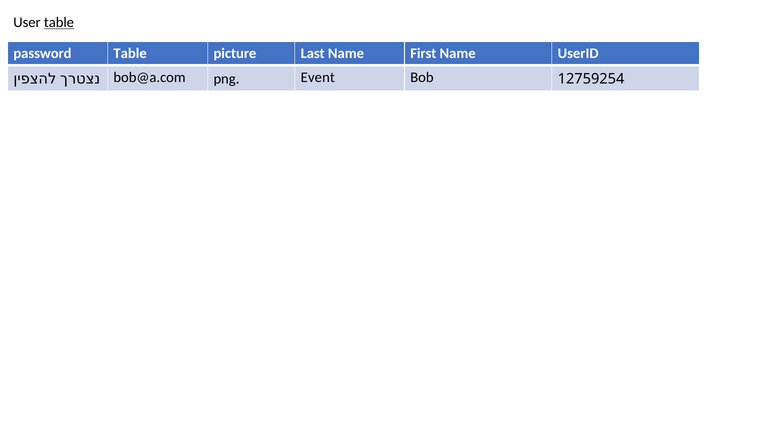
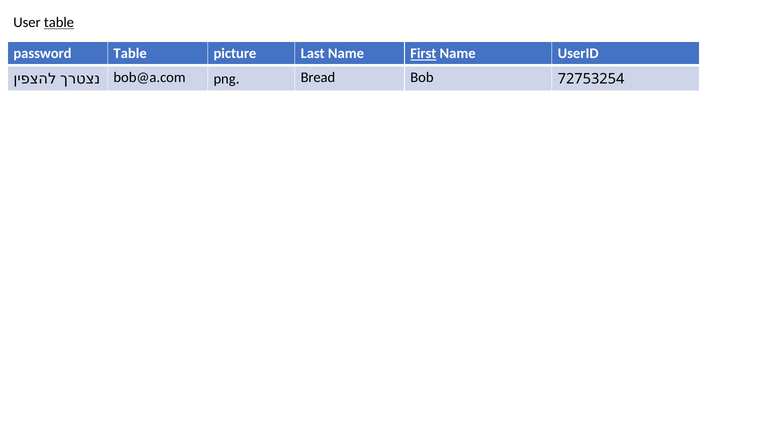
First underline: none -> present (423, 54)
Event: Event -> Bread (318, 77)
12759254: 12759254 -> 72753254 (591, 79)
